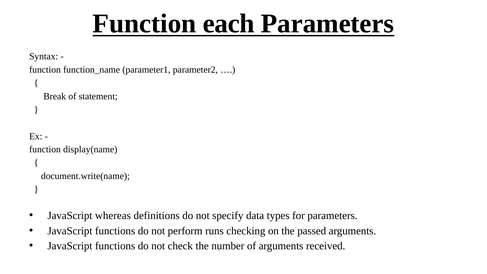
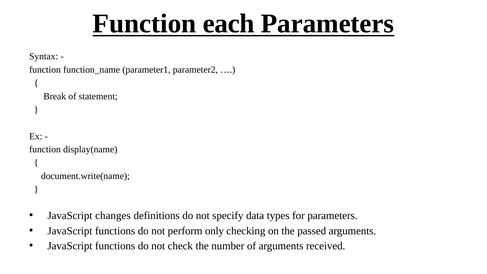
whereas: whereas -> changes (113, 216)
runs: runs -> only (215, 231)
